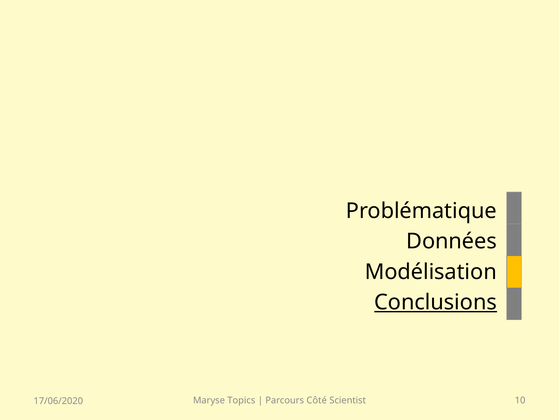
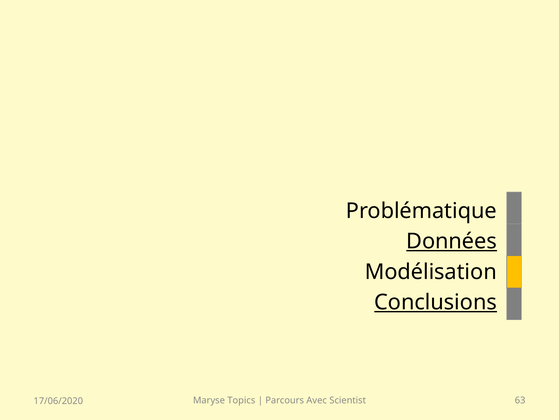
Données underline: none -> present (452, 241)
Côté: Côté -> Avec (317, 400)
10: 10 -> 63 (520, 400)
